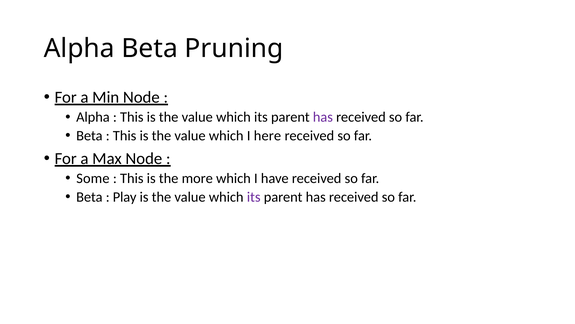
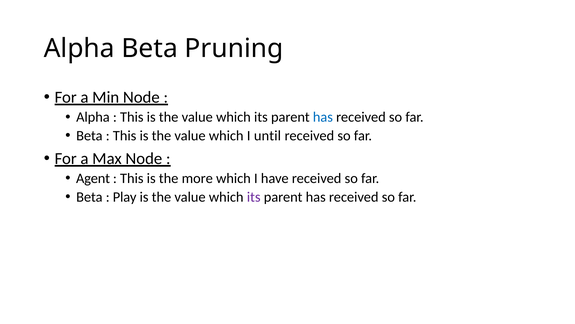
has colour: purple -> blue (323, 117)
here: here -> until (267, 136)
Some: Some -> Agent (93, 178)
